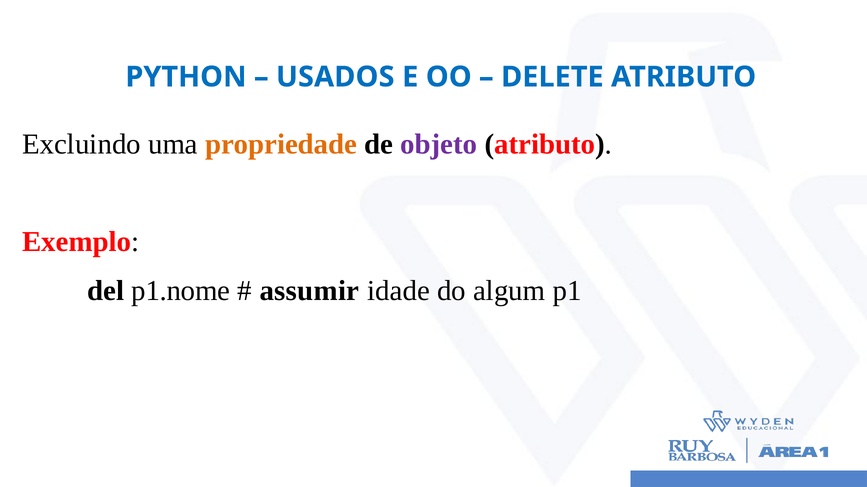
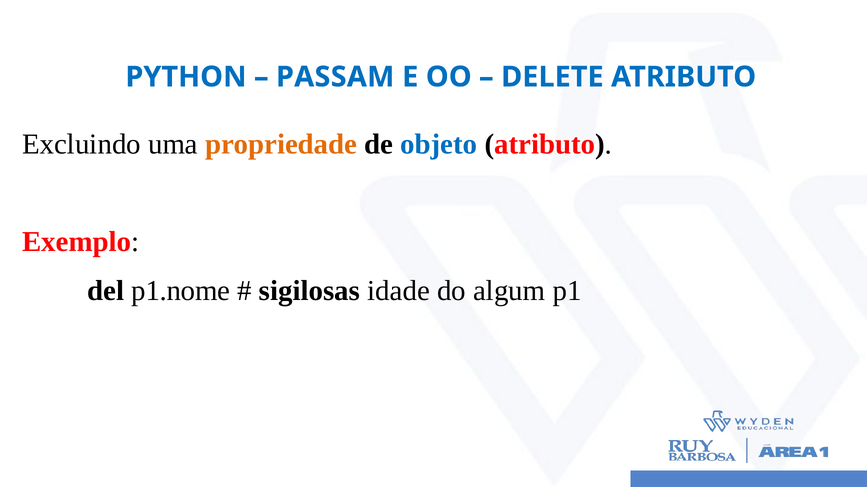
USADOS: USADOS -> PASSAM (335, 77)
objeto colour: purple -> blue (439, 144)
assumir: assumir -> sigilosas (309, 291)
